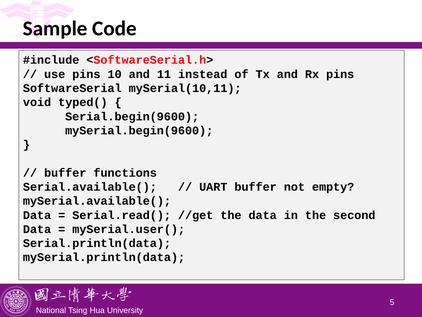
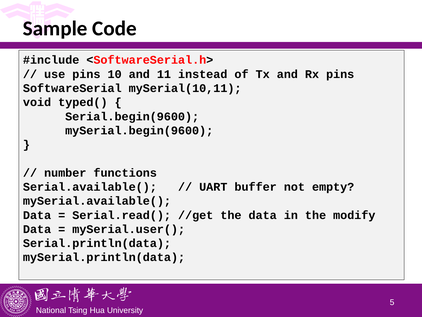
buffer: buffer -> number (65, 173)
second: second -> modify (354, 215)
